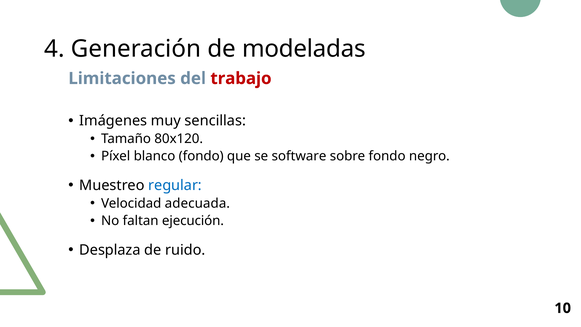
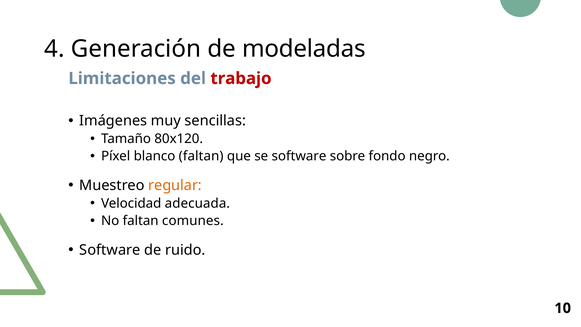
blanco fondo: fondo -> faltan (201, 156)
regular colour: blue -> orange (175, 185)
ejecución: ejecución -> comunes (193, 221)
Desplaza: Desplaza -> Software (110, 250)
